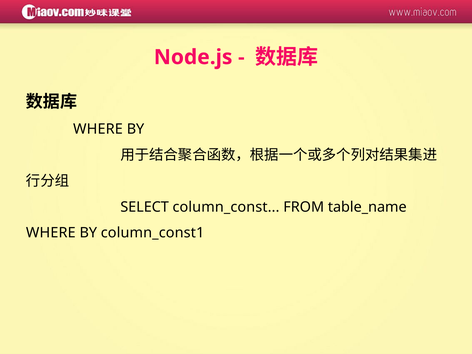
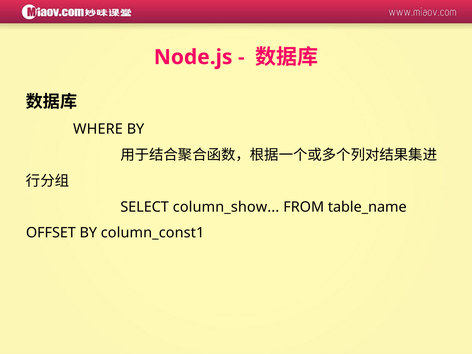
column_const: column_const -> column_show (226, 207)
WHERE: WHERE -> OFFSET (51, 233)
